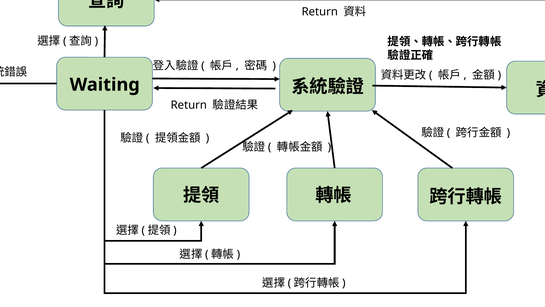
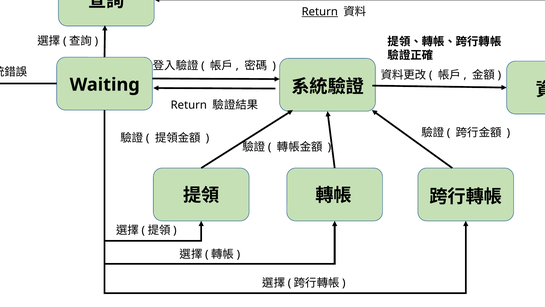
Return underline: none -> present (320, 12)
